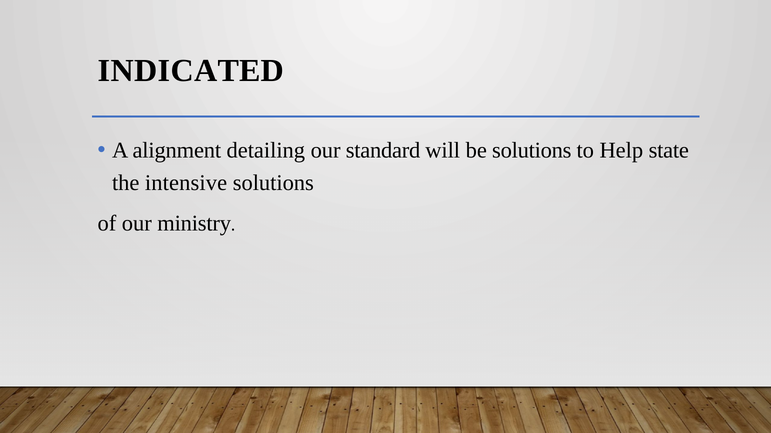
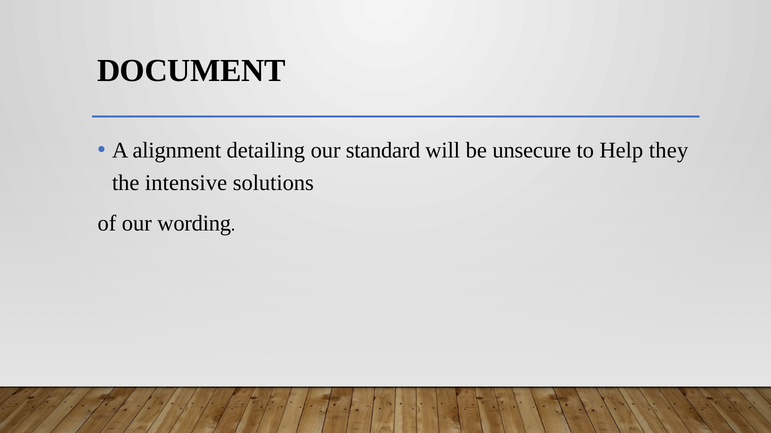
INDICATED: INDICATED -> DOCUMENT (191, 71)
be solutions: solutions -> unsecure (532, 151)
state: state -> they (669, 151)
ministry: ministry -> wording (194, 224)
